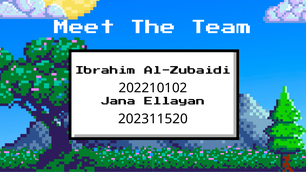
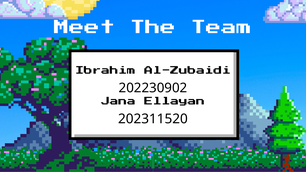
202210102: 202210102 -> 202230902 (153, 88)
